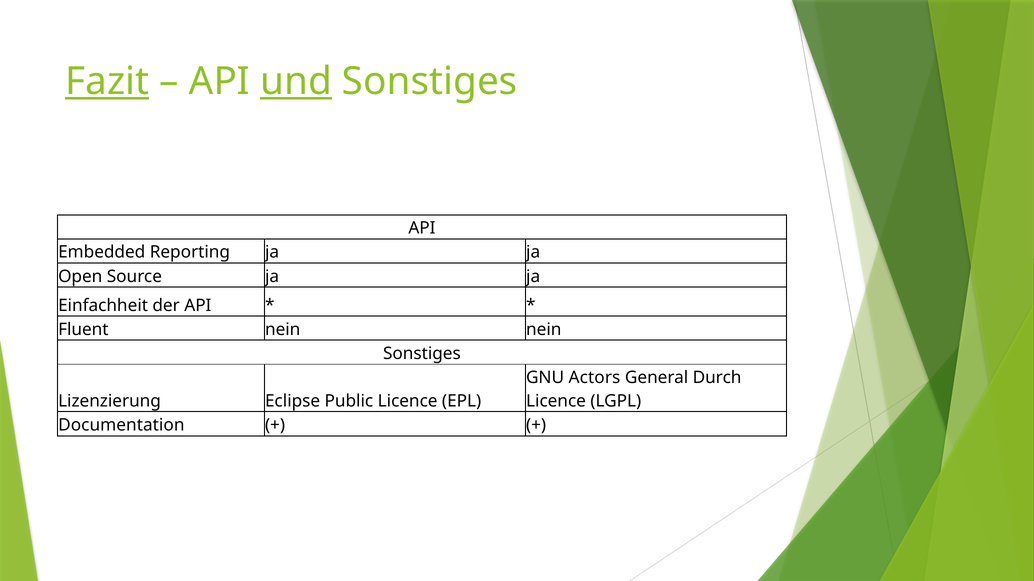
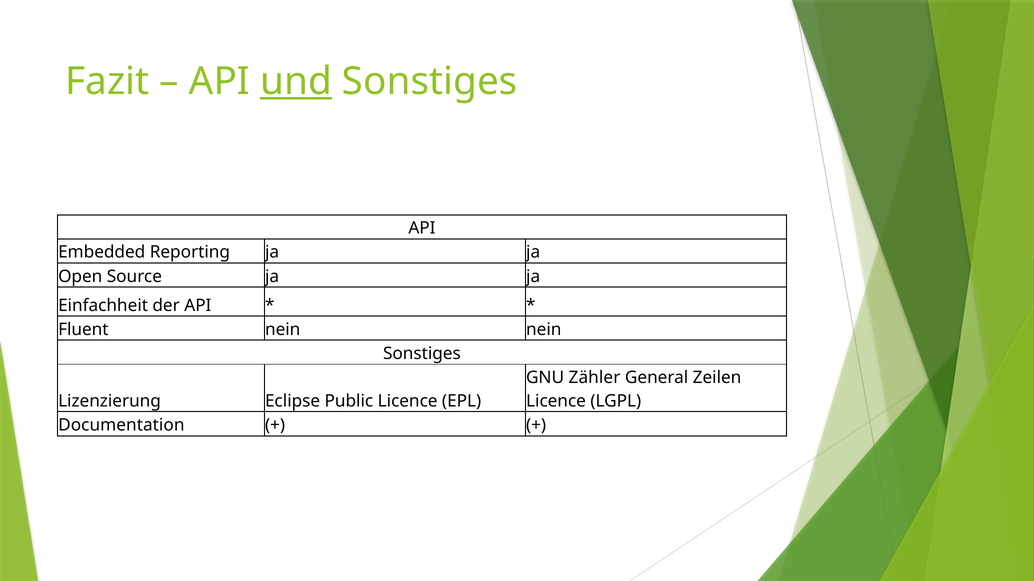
Fazit underline: present -> none (107, 82)
Actors: Actors -> Zähler (594, 378)
Durch: Durch -> Zeilen (717, 378)
